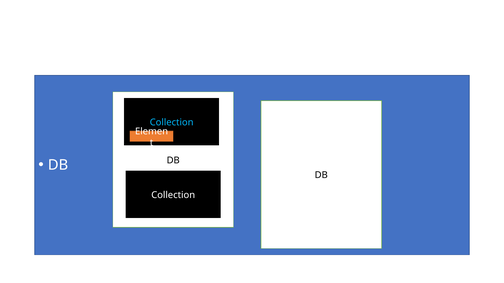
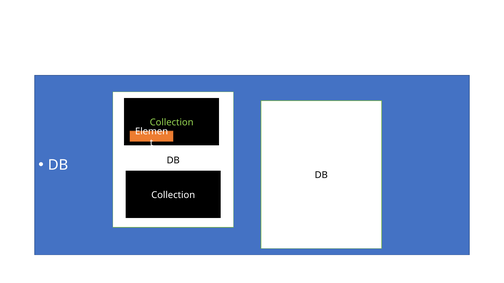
Collection colour: light blue -> light green (172, 122)
